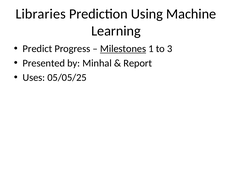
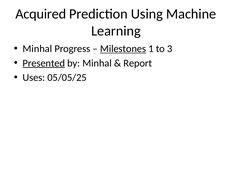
Libraries: Libraries -> Acquired (41, 14)
Predict: Predict -> Minhal (37, 49)
Presented underline: none -> present (44, 63)
